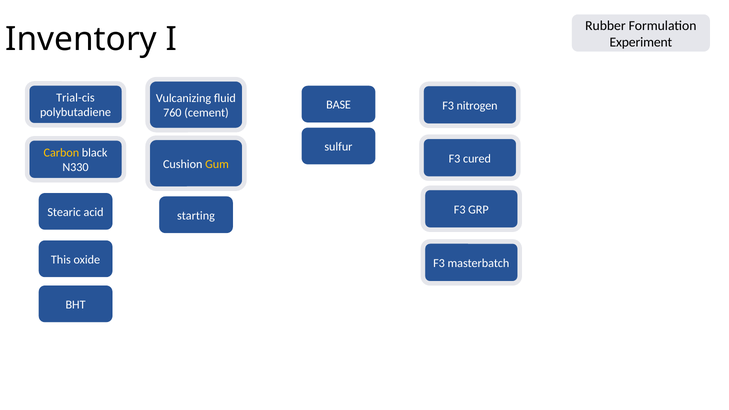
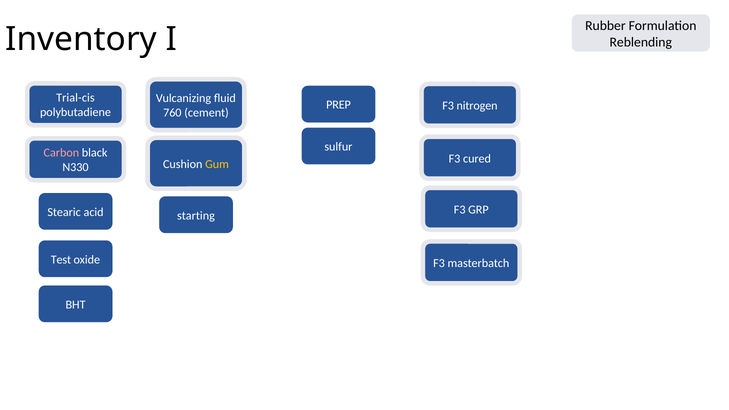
Experiment: Experiment -> Reblending (641, 42)
BASE: BASE -> PREP (339, 105)
Carbon colour: yellow -> pink (61, 153)
This: This -> Test (61, 260)
